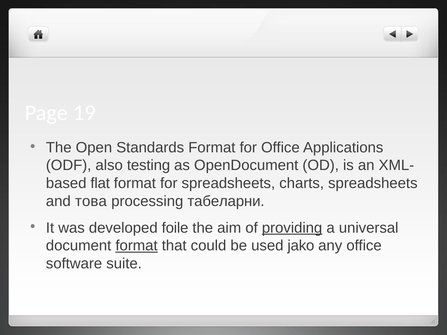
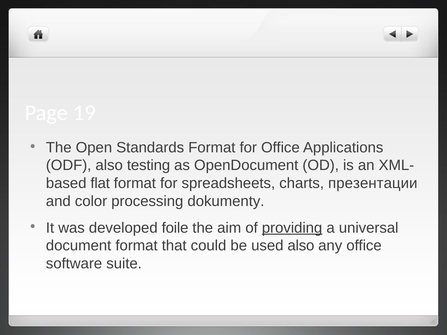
charts spreadsheets: spreadsheets -> презентации (373, 183)
това: това -> color (91, 201)
табеларни: табеларни -> dokumenty (226, 201)
format underline: present -> none (137, 246)
used jako: jako -> also (301, 246)
